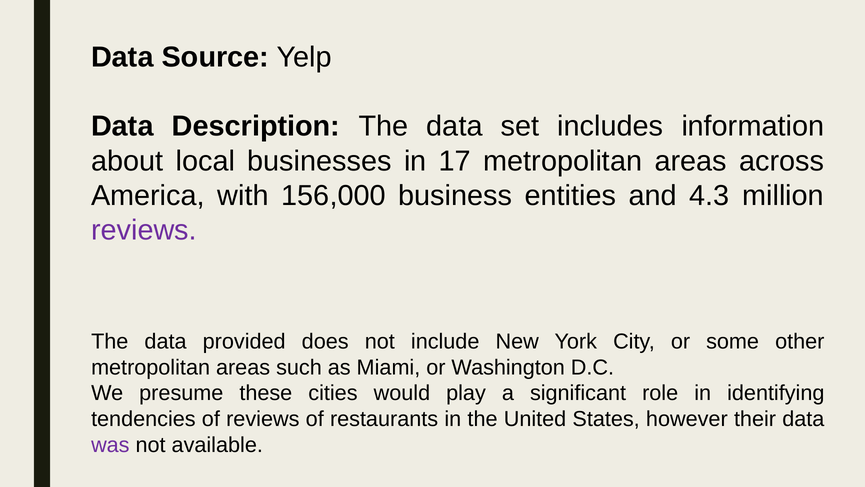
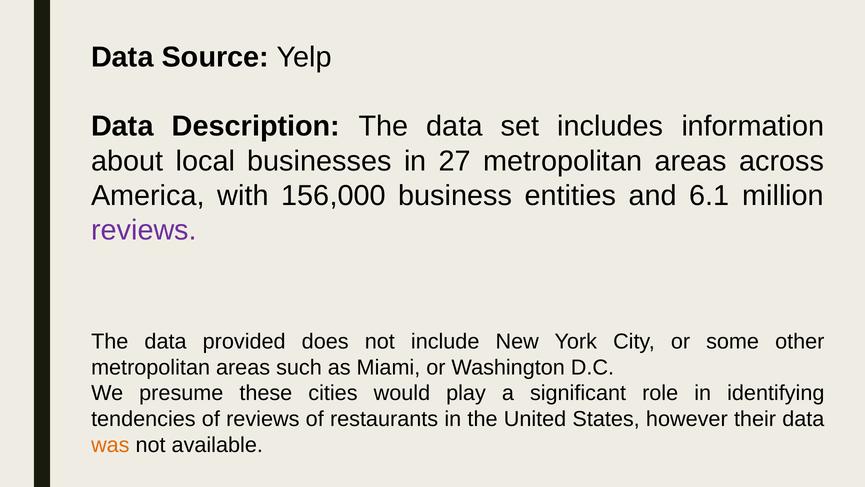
17: 17 -> 27 (455, 161)
4.3: 4.3 -> 6.1 (709, 196)
was colour: purple -> orange (110, 445)
